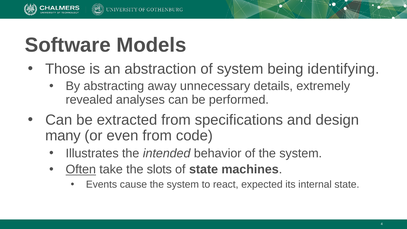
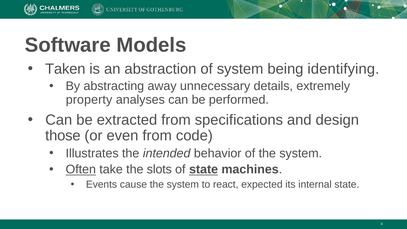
Those: Those -> Taken (65, 69)
revealed: revealed -> property (89, 100)
many: many -> those (63, 136)
state underline: none -> present (204, 169)
